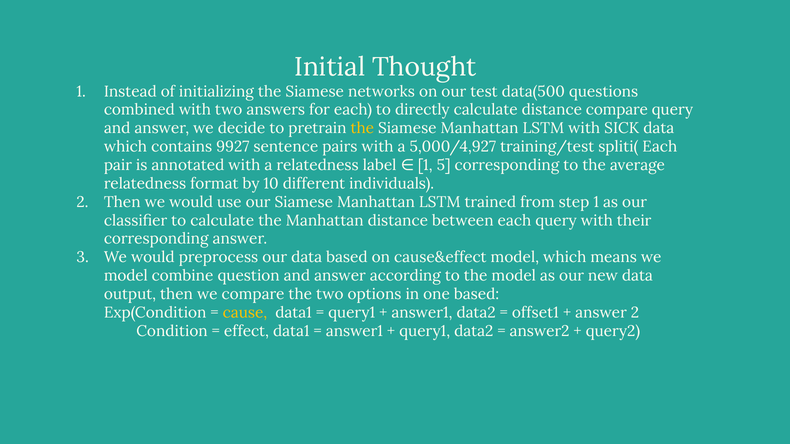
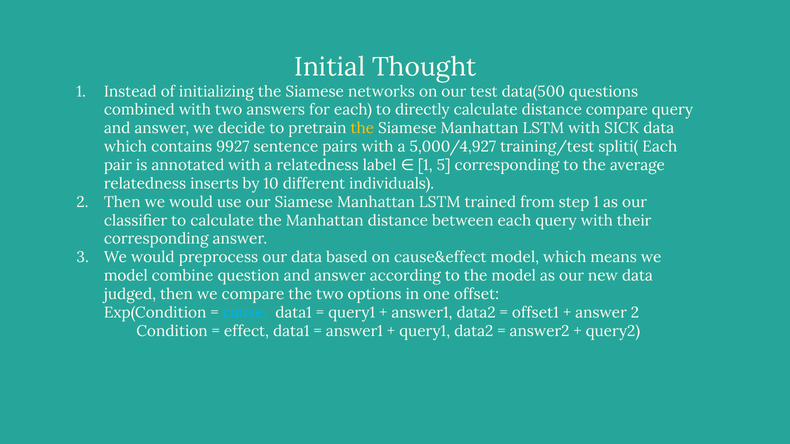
format: format -> inserts (214, 184)
output: output -> judged (130, 294)
one based: based -> offset (476, 294)
cause colour: yellow -> light blue (245, 313)
